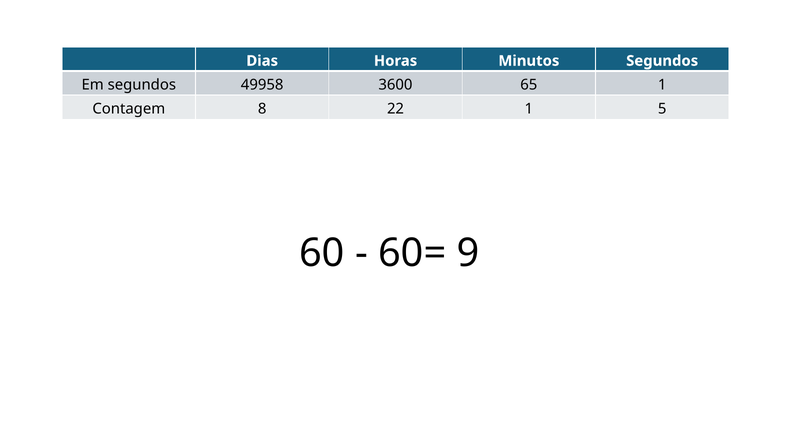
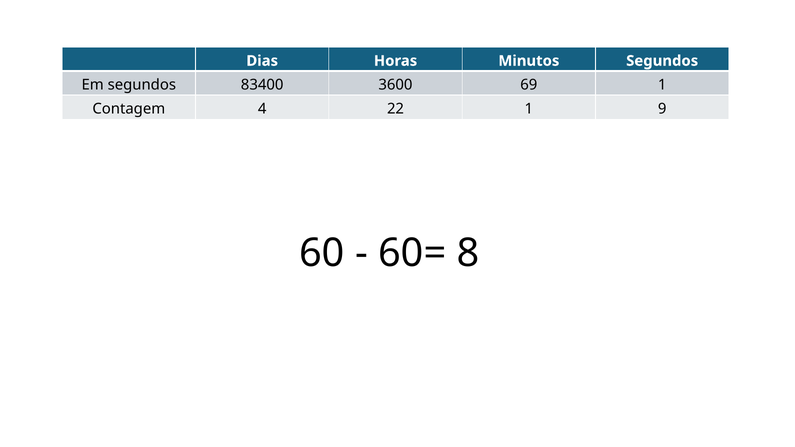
49958: 49958 -> 83400 (262, 85)
65: 65 -> 69 (529, 85)
8: 8 -> 4 (262, 109)
5: 5 -> 9 (662, 109)
9: 9 -> 8 (468, 253)
